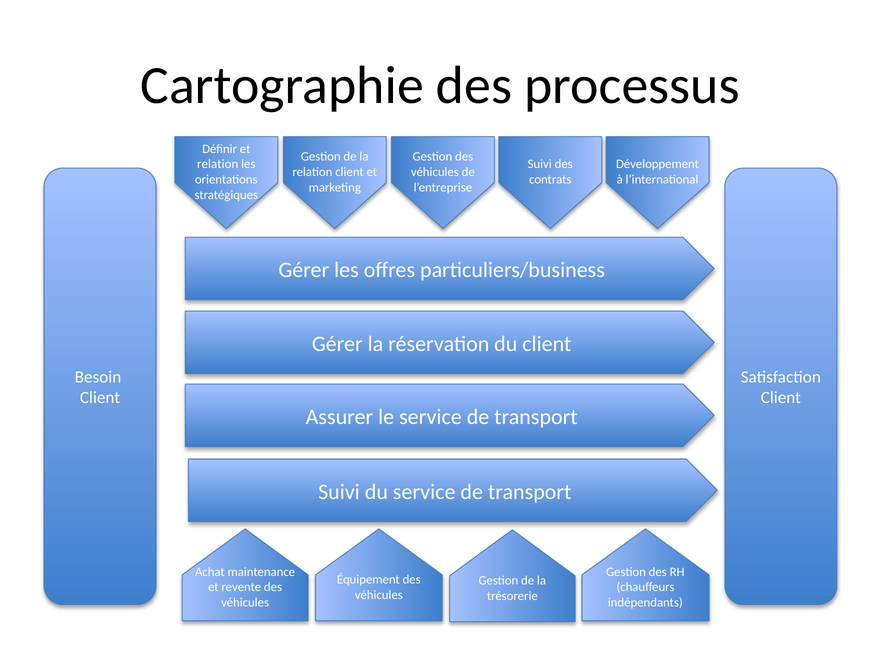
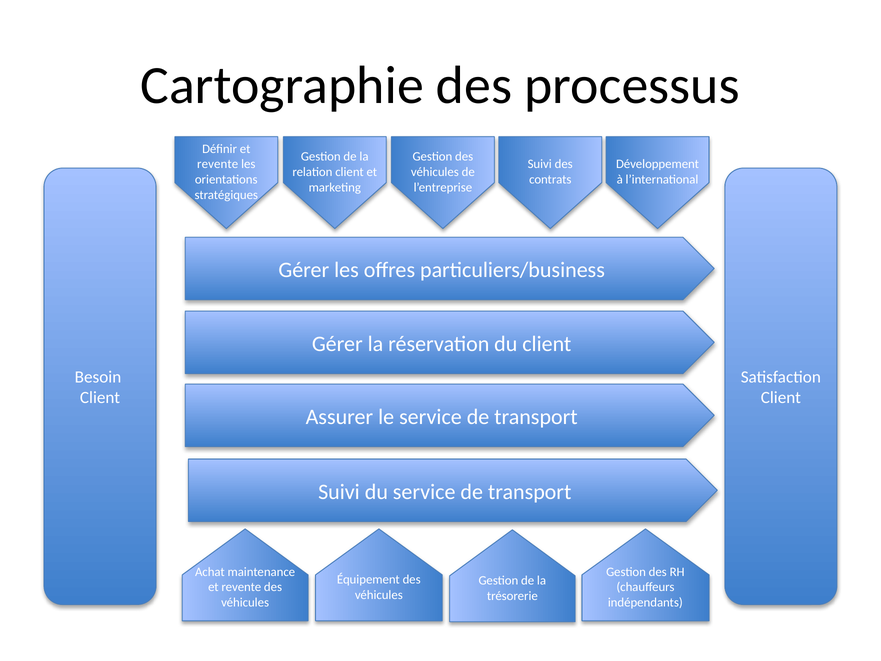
relation: relation -> revente (218, 164)
